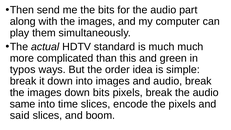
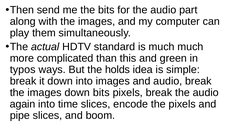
order: order -> holds (117, 70)
same: same -> again (23, 104)
said: said -> pipe (20, 115)
